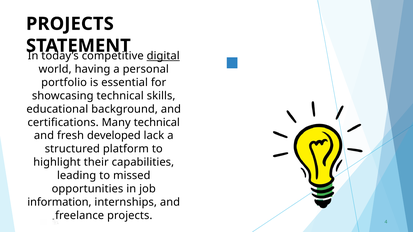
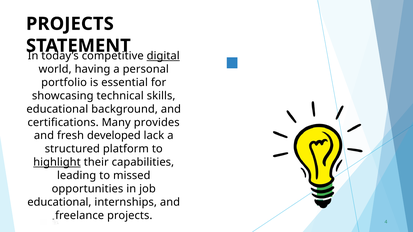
Many technical: technical -> provides (157, 123)
highlight underline: none -> present (57, 162)
information: information -> educational (59, 202)
